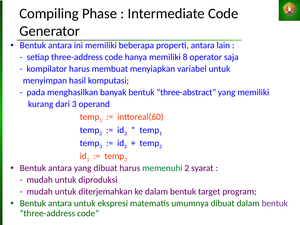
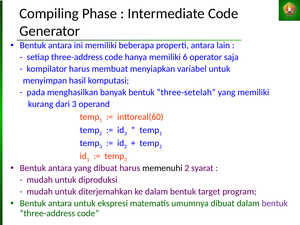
8: 8 -> 6 (185, 57)
three-abstract: three-abstract -> three-setelah (186, 92)
memenuhi colour: green -> black (162, 168)
